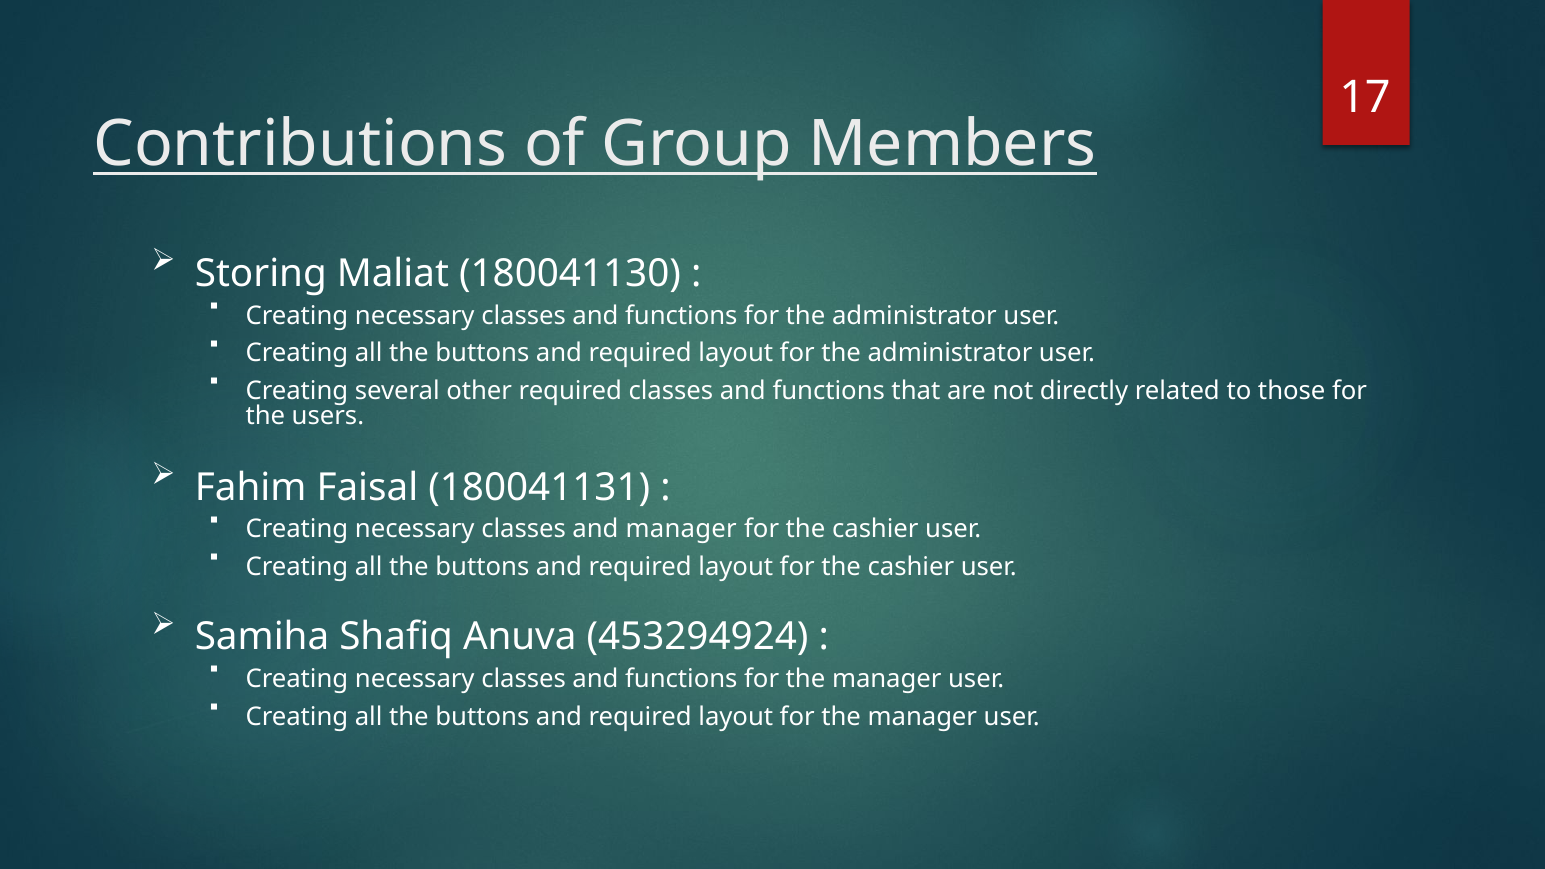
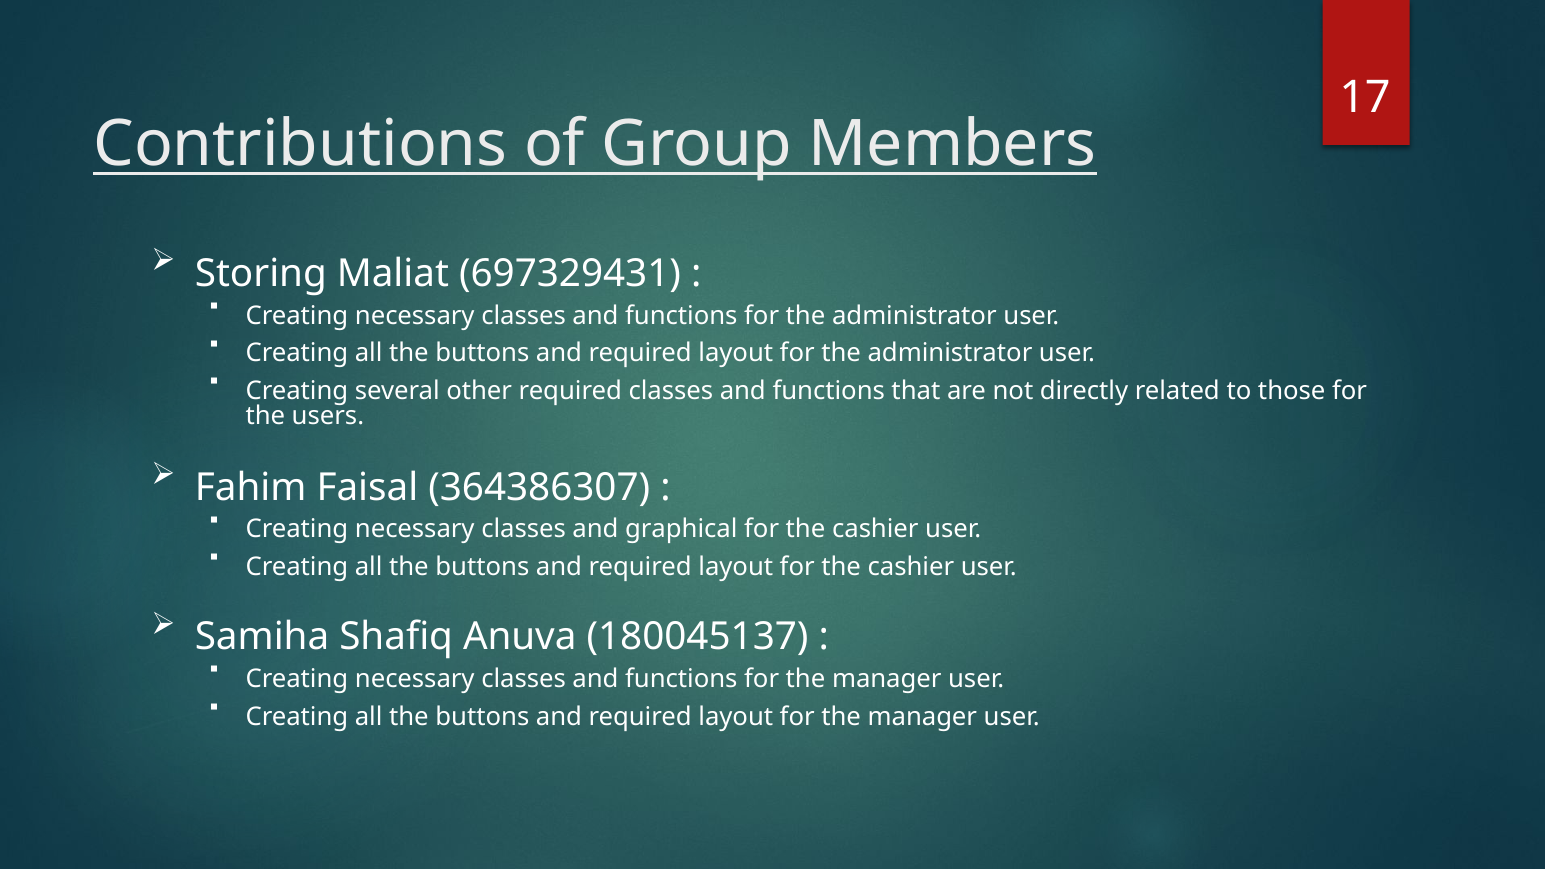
180041130: 180041130 -> 697329431 (570, 274)
180041131: 180041131 -> 364386307 (539, 488)
and manager: manager -> graphical (681, 529)
453294924: 453294924 -> 180045137 (698, 637)
